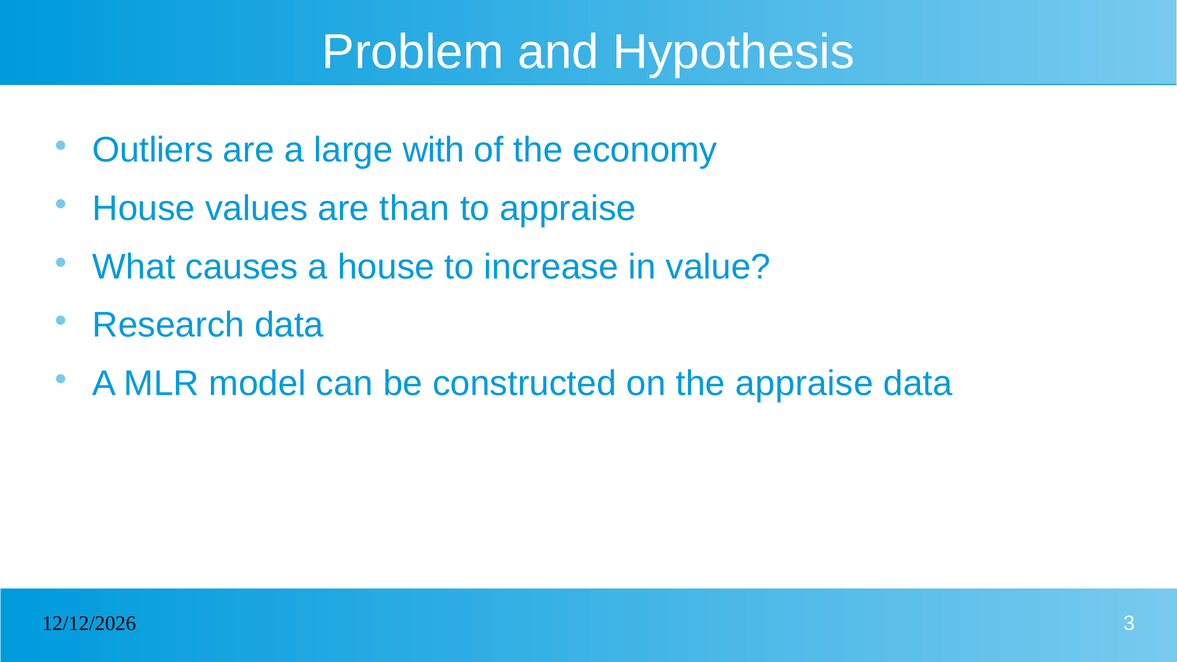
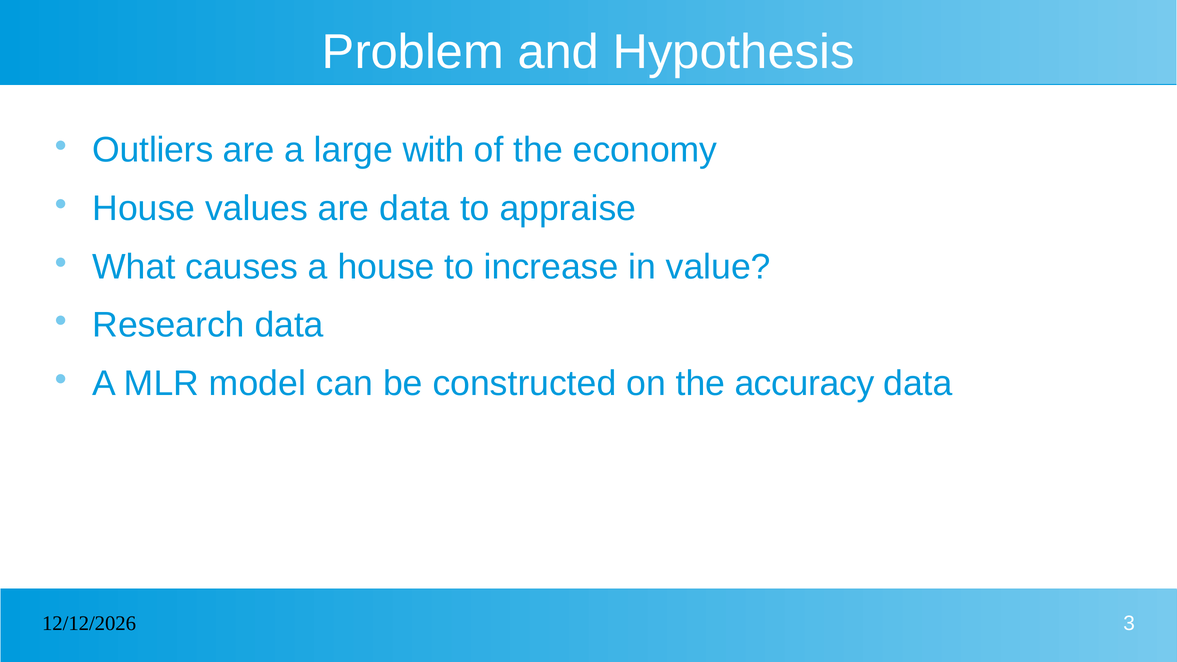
are than: than -> data (415, 208)
the appraise: appraise -> accuracy (805, 384)
